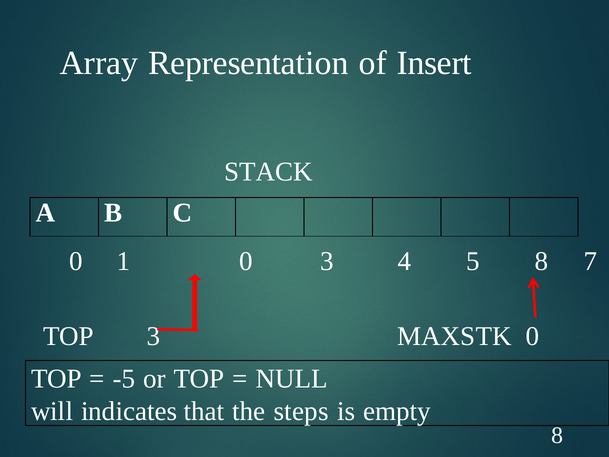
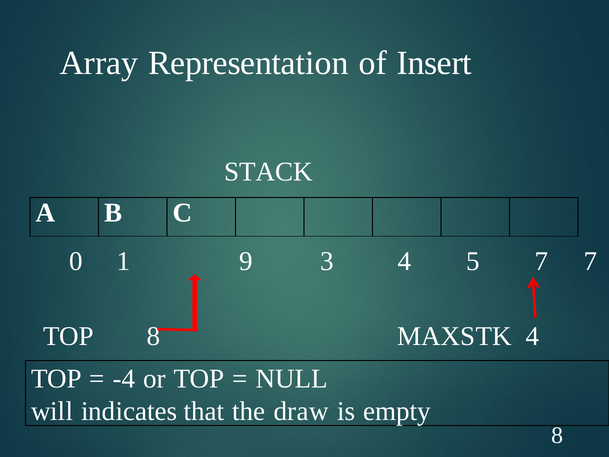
1 0: 0 -> 9 (246, 261)
5 8: 8 -> 7 (541, 261)
TOP 3: 3 -> 8 (154, 336)
MAXSTK 0: 0 -> 4 (532, 336)
-5: -5 -> -4 (124, 378)
steps: steps -> draw (301, 411)
